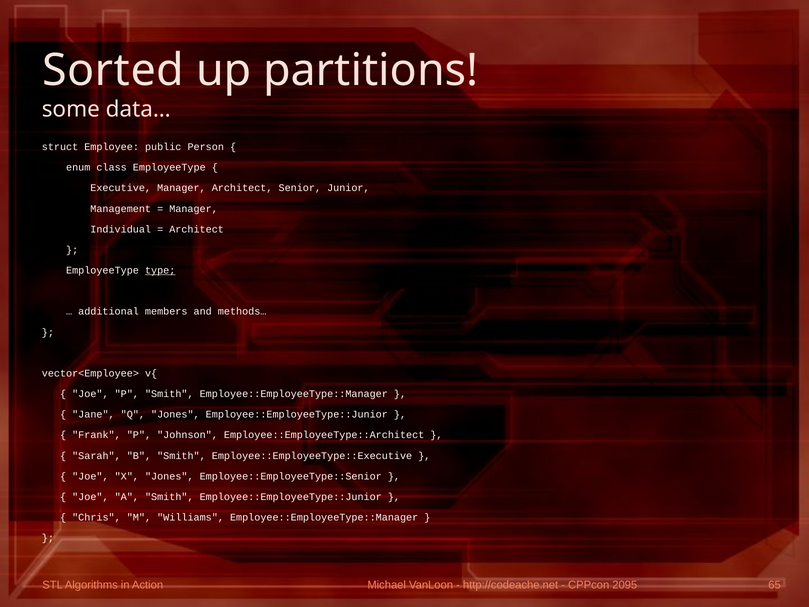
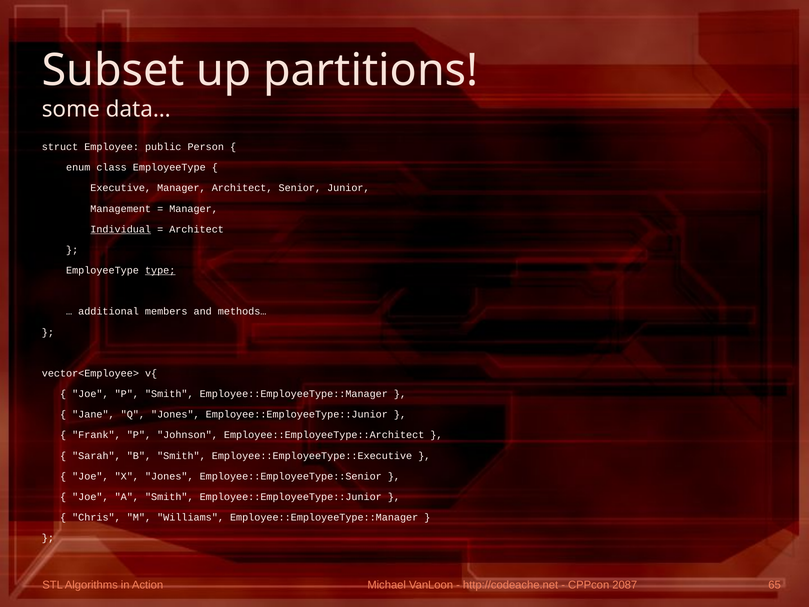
Sorted: Sorted -> Subset (113, 71)
Individual underline: none -> present (121, 229)
2095: 2095 -> 2087 (625, 585)
